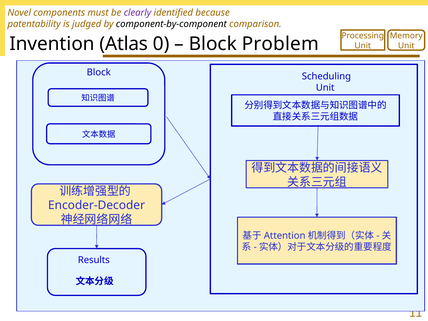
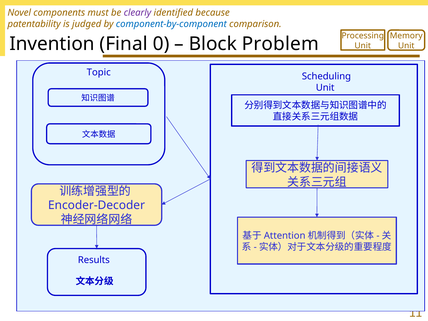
component-by-component colour: black -> blue (171, 24)
Atlas: Atlas -> Final (124, 44)
Block: Block -> Topic (99, 72)
